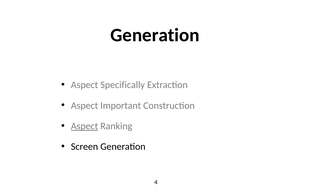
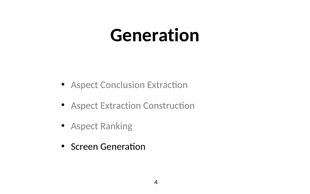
Specifically: Specifically -> Conclusion (123, 85)
Aspect Important: Important -> Extraction (121, 105)
Aspect underline: present -> none (85, 126)
